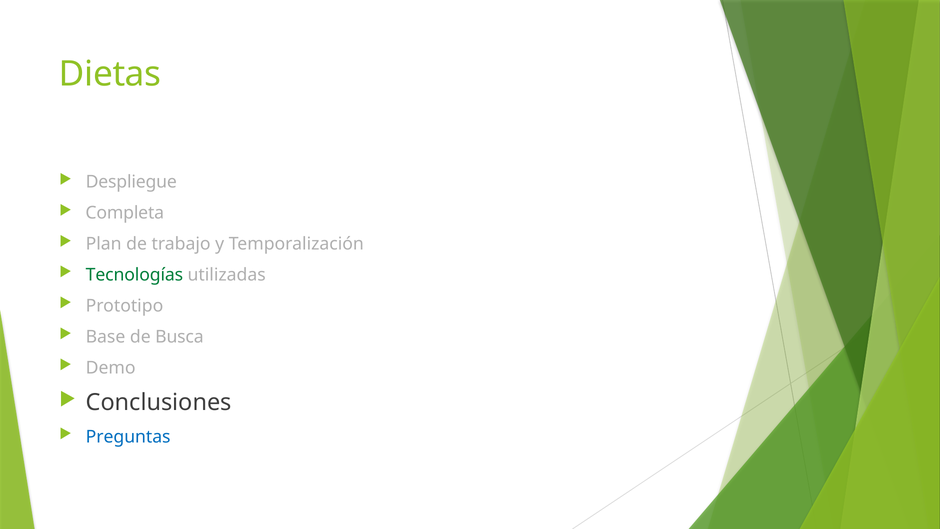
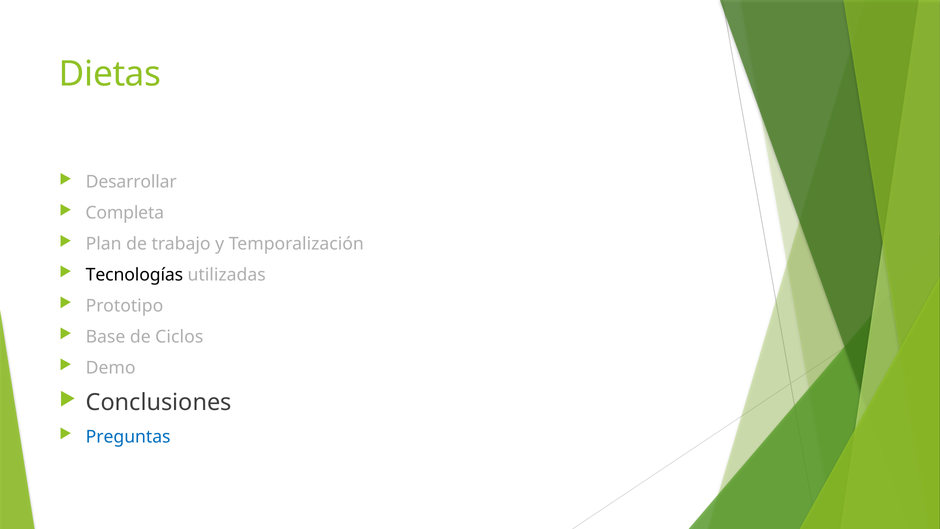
Despliegue: Despliegue -> Desarrollar (131, 182)
Tecnologías colour: green -> black (134, 275)
Busca: Busca -> Ciclos (179, 337)
